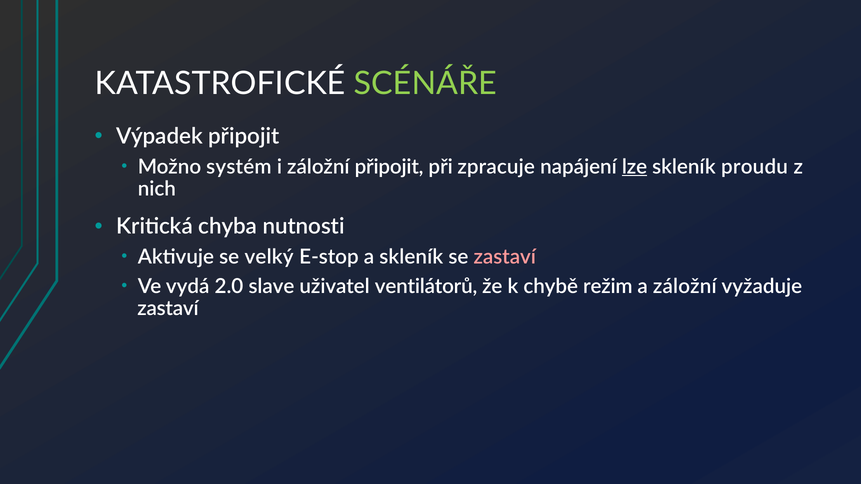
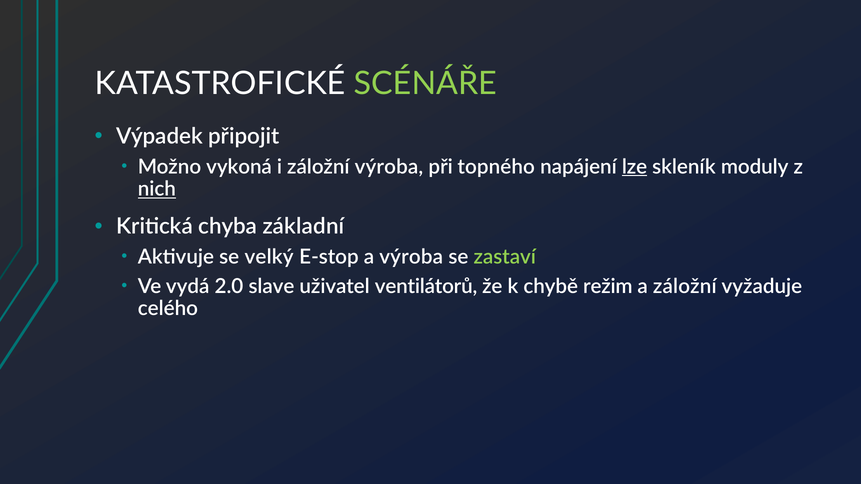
systém: systém -> vykoná (239, 167)
záložní připojit: připojit -> výroba (389, 167)
zpracuje: zpracuje -> topného (496, 167)
proudu: proudu -> moduly (755, 167)
nich underline: none -> present (157, 189)
nutnosti: nutnosti -> základní (304, 227)
a skleník: skleník -> výroba (411, 257)
zastaví colour: pink -> light green (505, 257)
zastaví: zastaví -> celého (168, 309)
